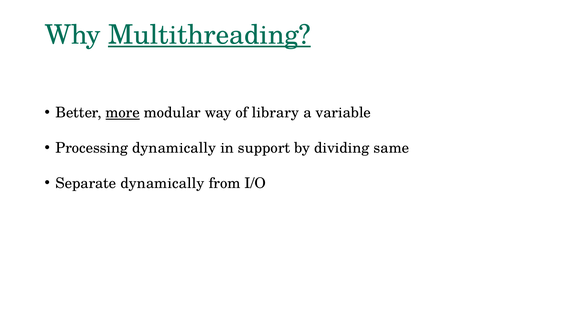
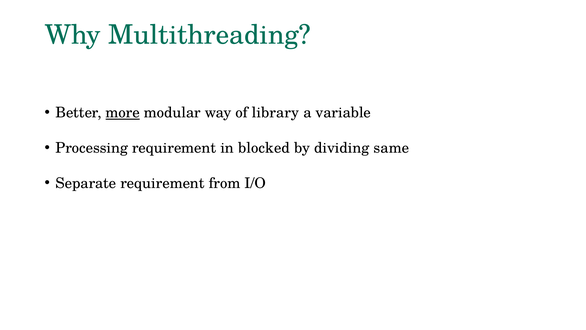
Multithreading underline: present -> none (209, 35)
Processing dynamically: dynamically -> requirement (174, 148)
support: support -> blocked (264, 148)
Separate dynamically: dynamically -> requirement (163, 183)
